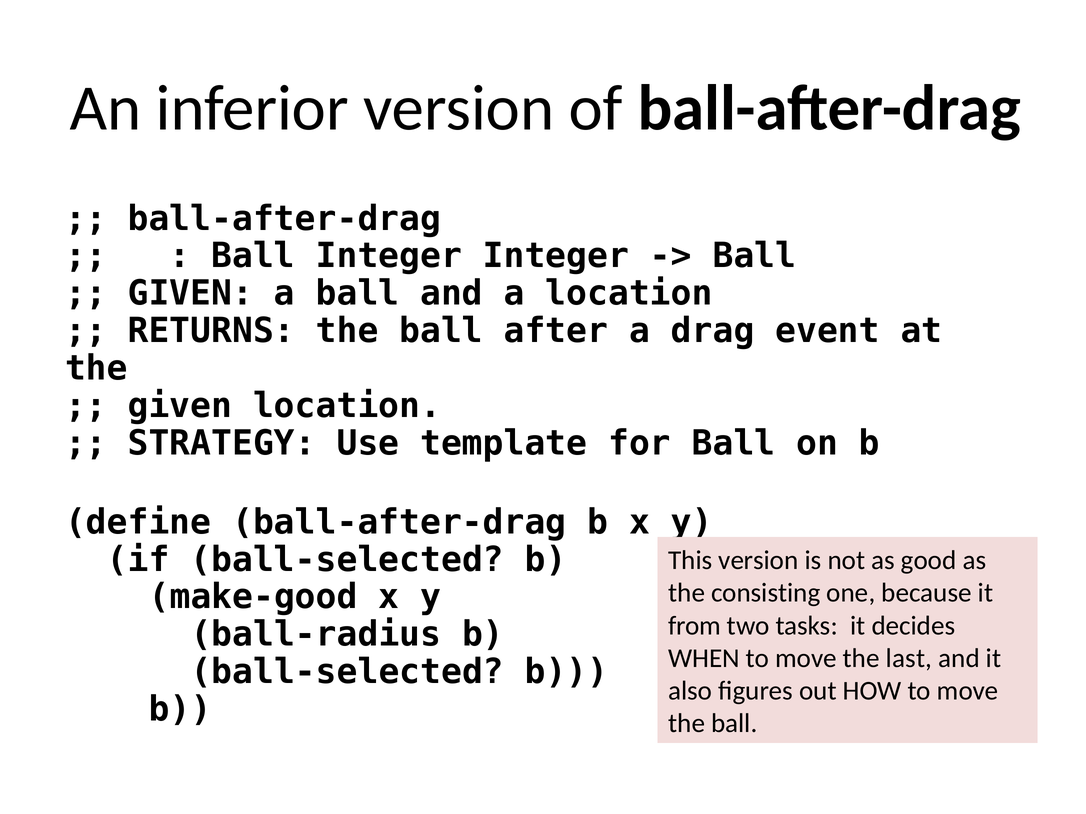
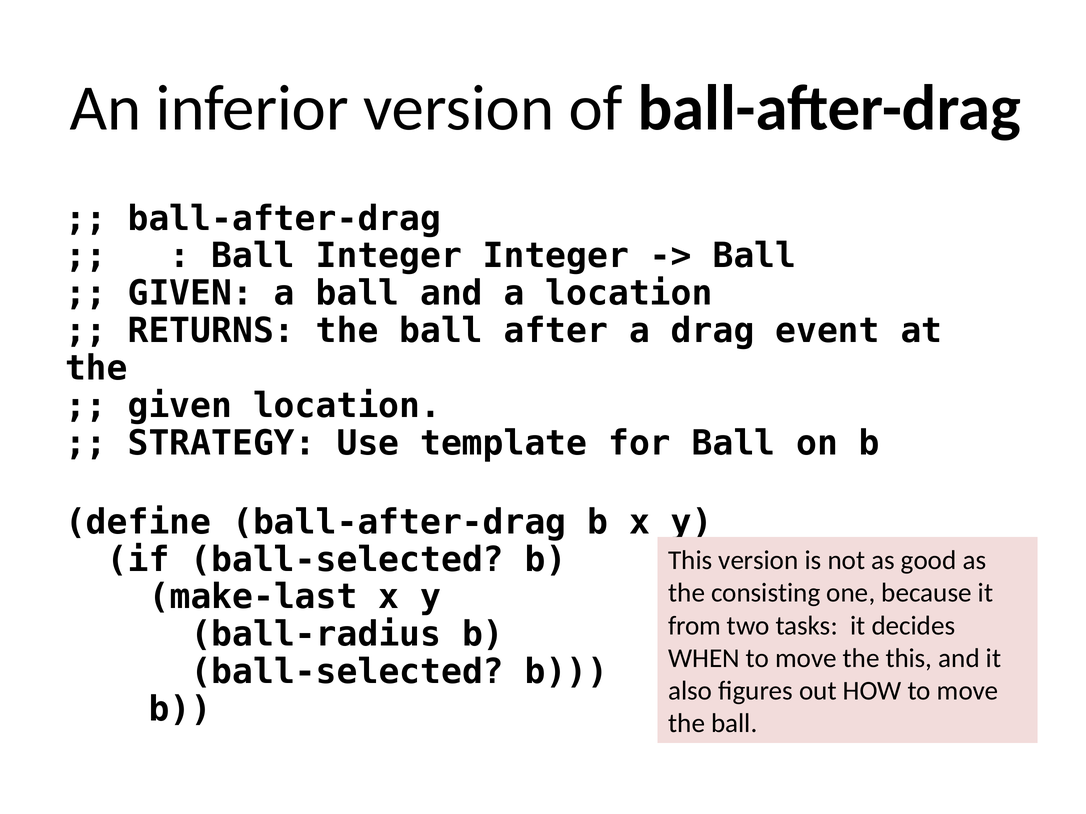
make-good: make-good -> make-last (253, 597)
the last: last -> this (909, 659)
